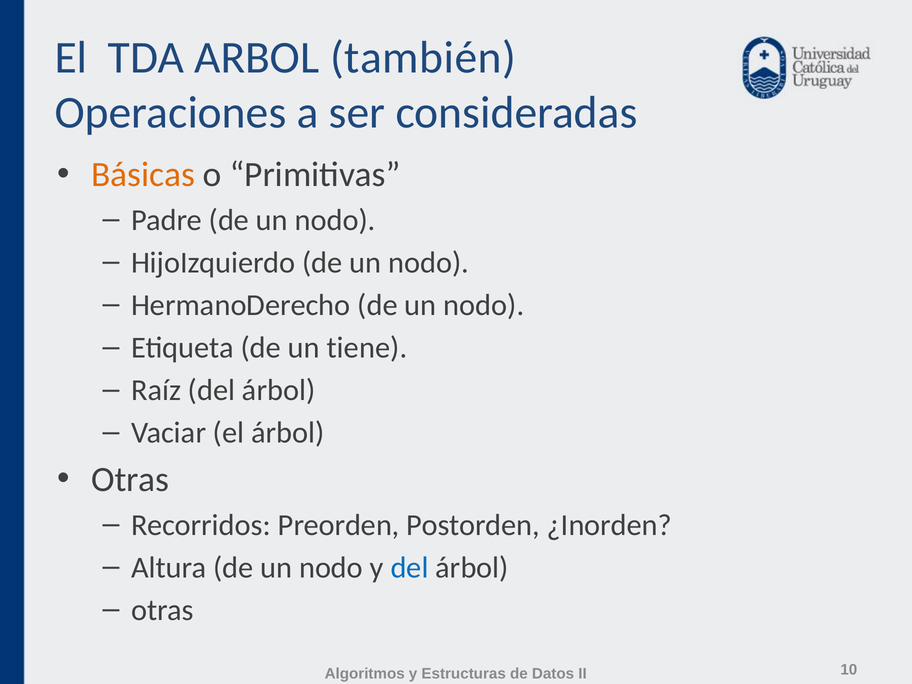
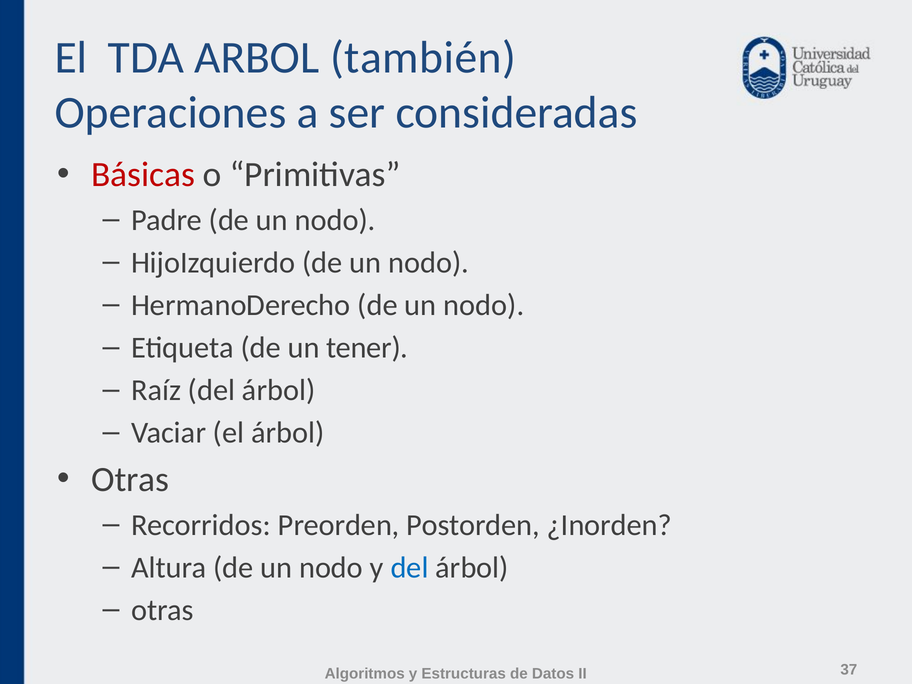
Básicas colour: orange -> red (143, 175)
tiene: tiene -> tener (367, 348)
10: 10 -> 37 (849, 670)
